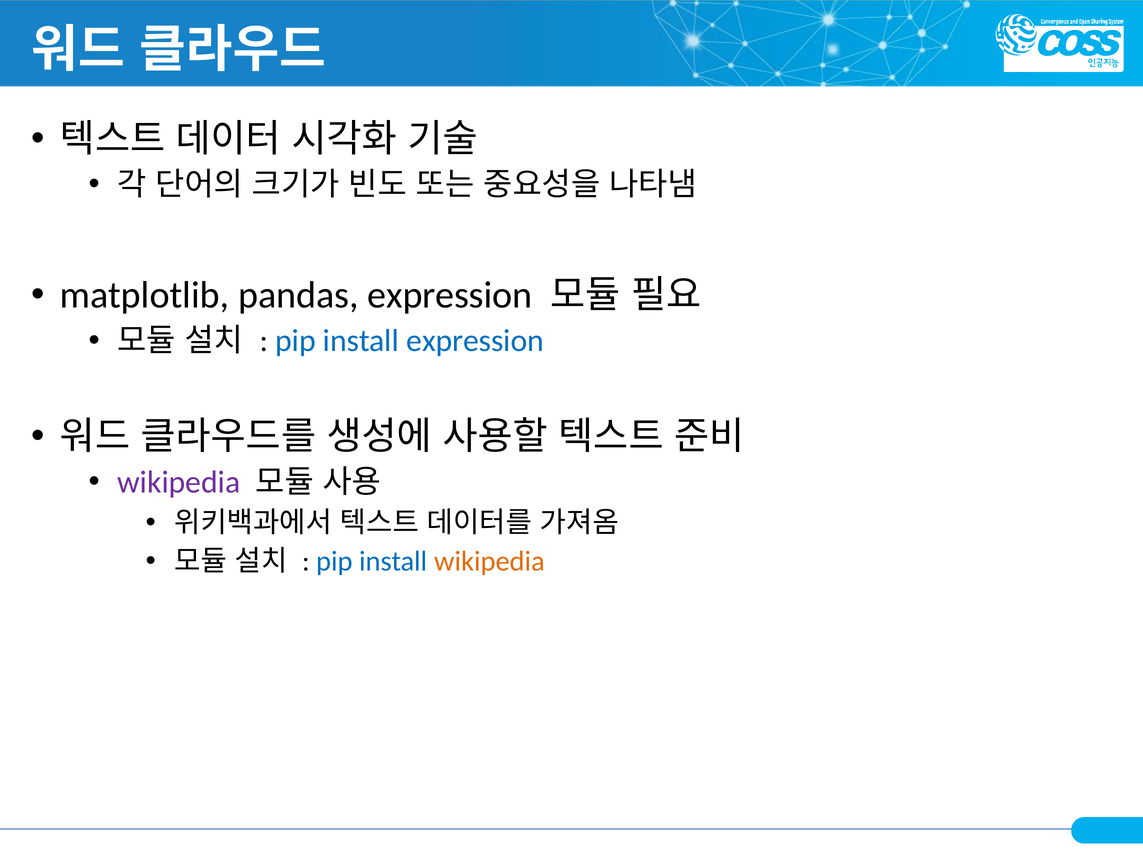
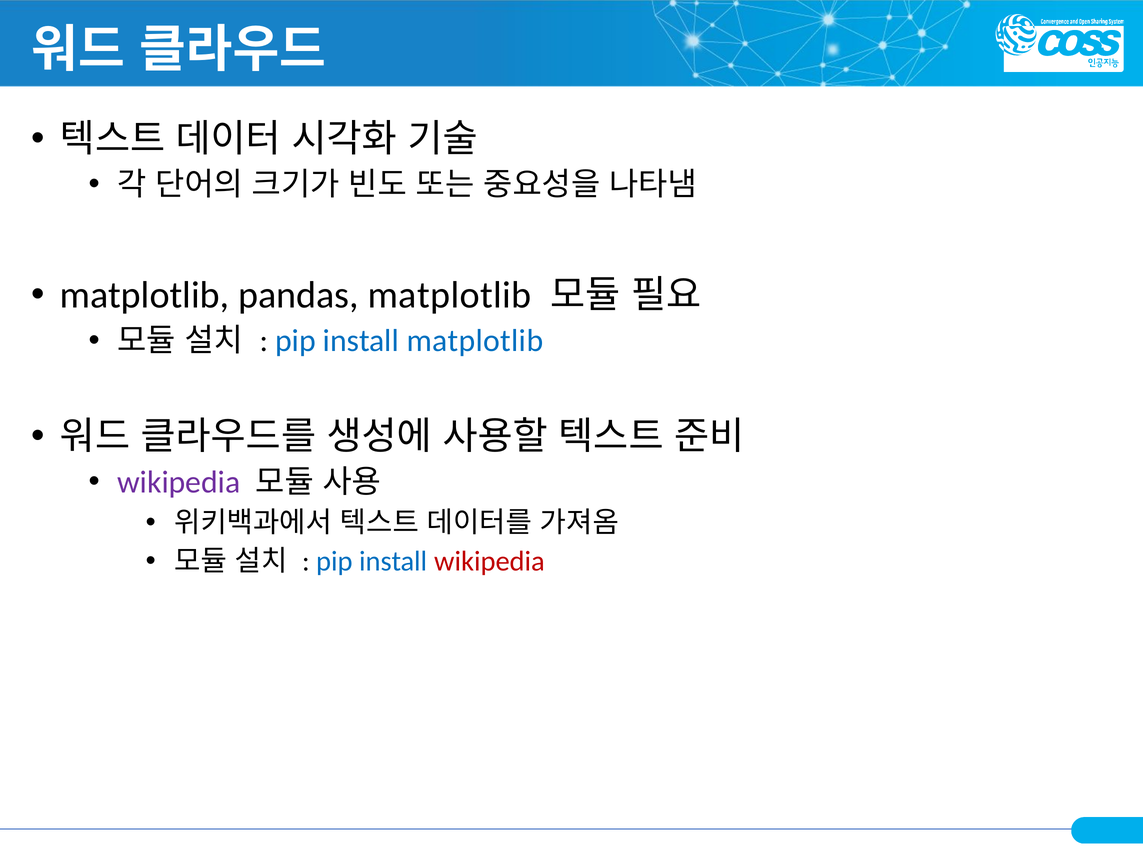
pandas expression: expression -> matplotlib (450, 295)
install expression: expression -> matplotlib (475, 341)
wikipedia colour: orange -> red (490, 562)
